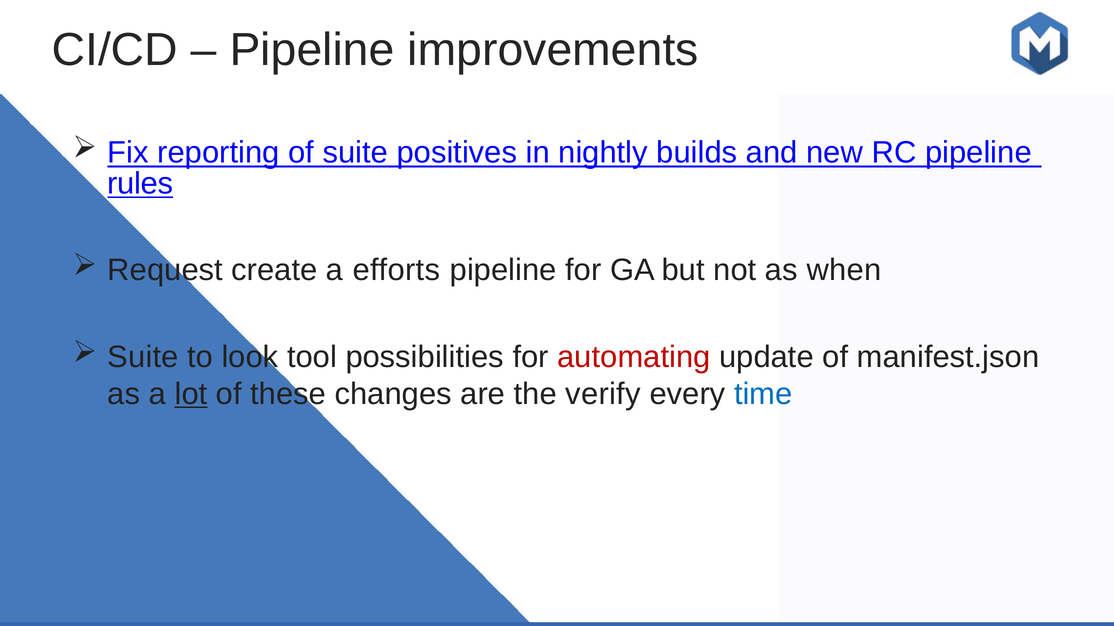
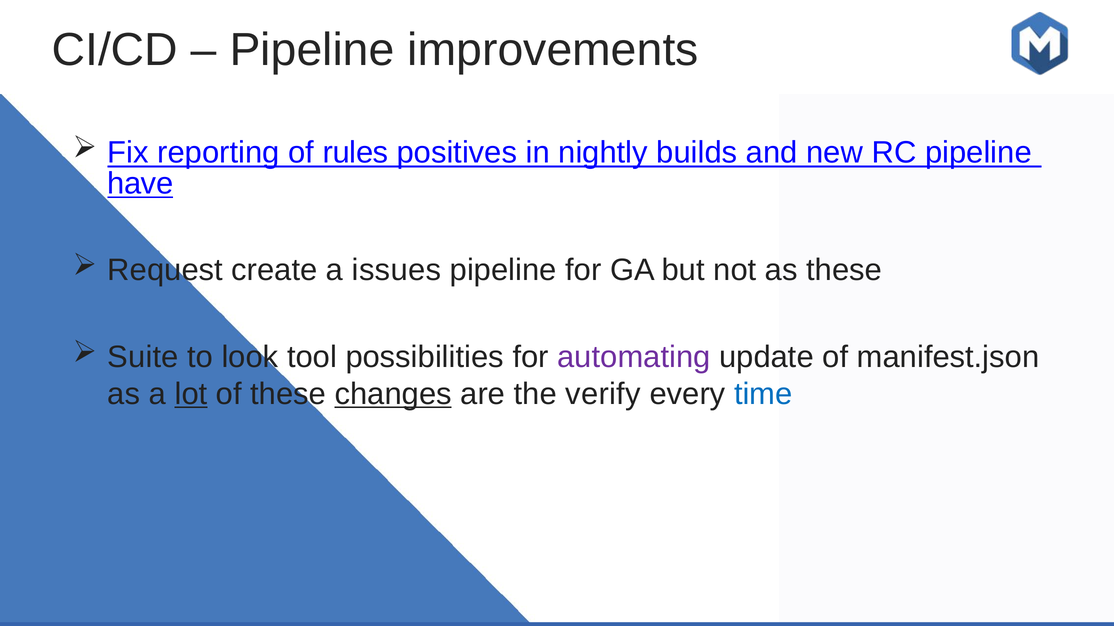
of suite: suite -> rules (355, 153)
rules: rules -> have (140, 184)
efforts: efforts -> issues (396, 271)
as when: when -> these (844, 271)
automating colour: red -> purple (634, 357)
changes underline: none -> present (393, 394)
